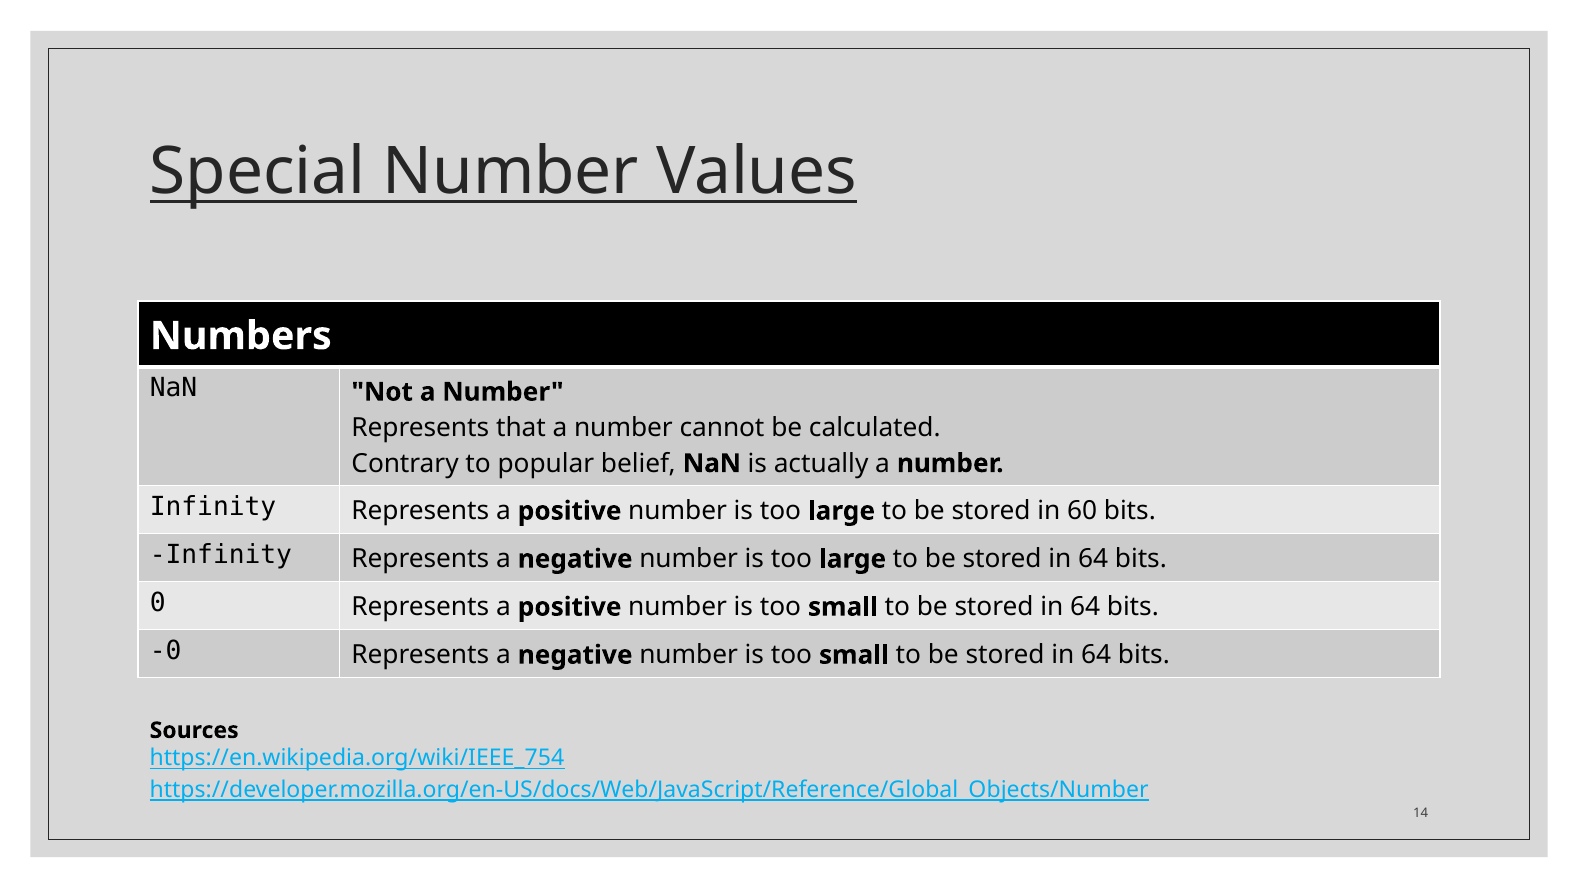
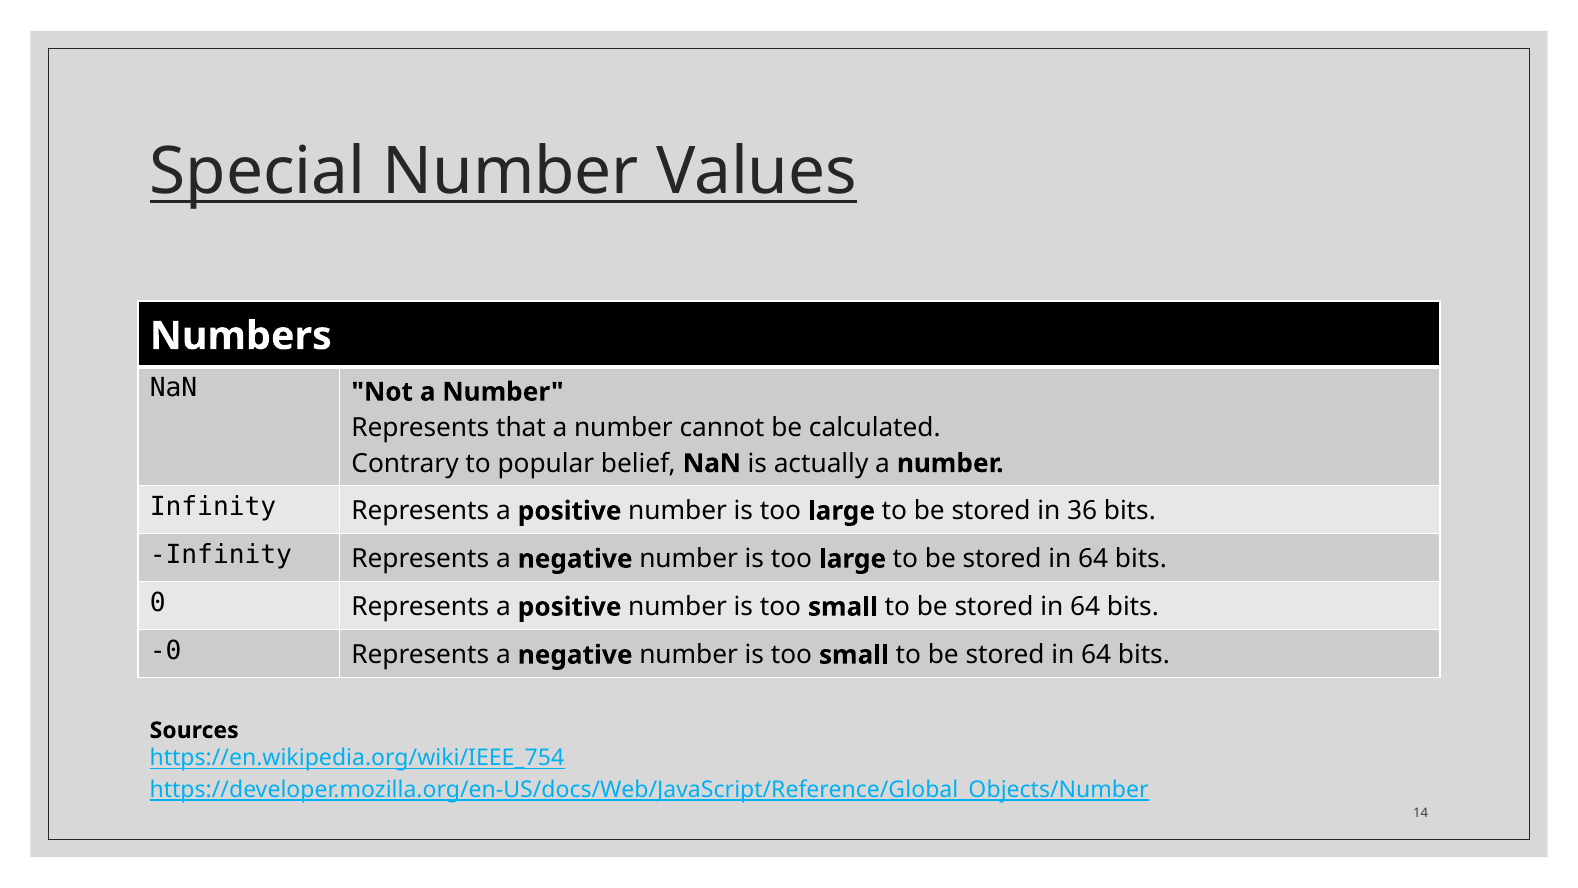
60: 60 -> 36 (1082, 511)
